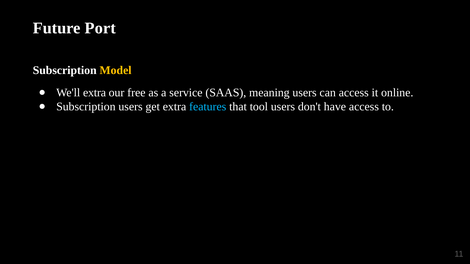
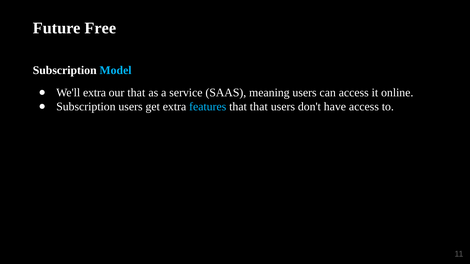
Port: Port -> Free (100, 28)
Model colour: yellow -> light blue (116, 70)
our free: free -> that (136, 93)
that tool: tool -> that (259, 107)
